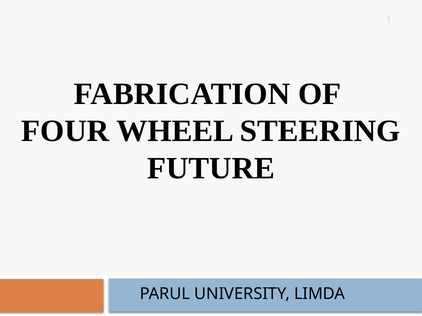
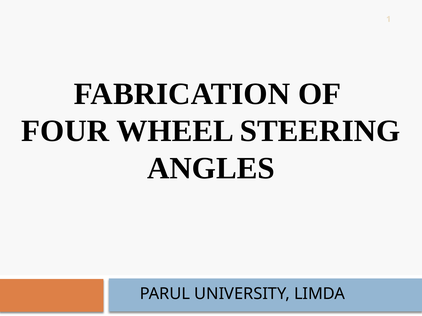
FUTURE: FUTURE -> ANGLES (211, 169)
